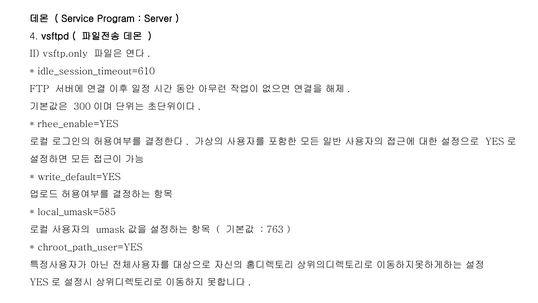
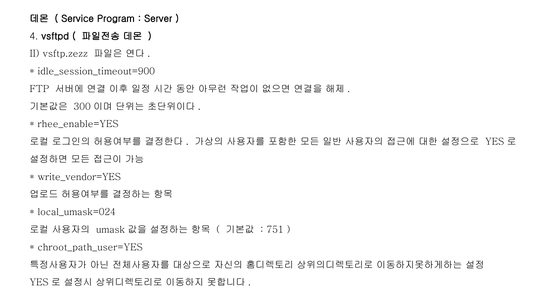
vsftp.only: vsftp.only -> vsftp.zezz (65, 54)
idle_session_timeout=610: idle_session_timeout=610 -> idle_session_timeout=900 (96, 71)
write_default=YES: write_default=YES -> write_vendor=YES (79, 177)
local_umask=585: local_umask=585 -> local_umask=024 (77, 212)
763: 763 -> 751 (275, 229)
